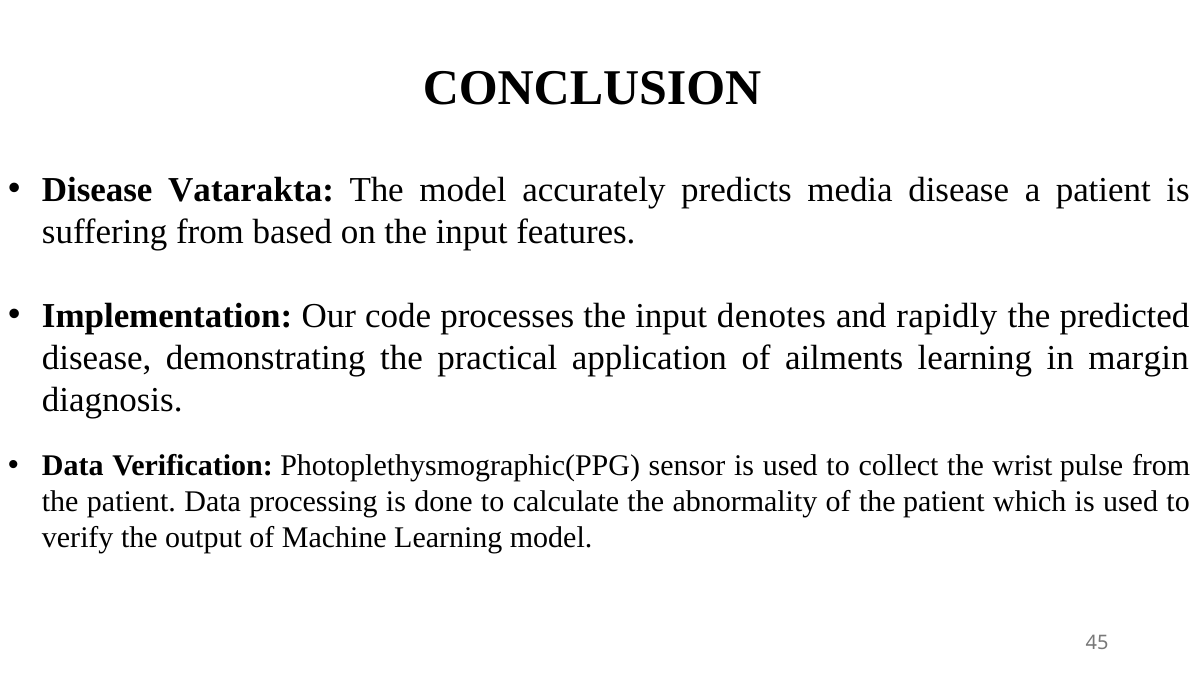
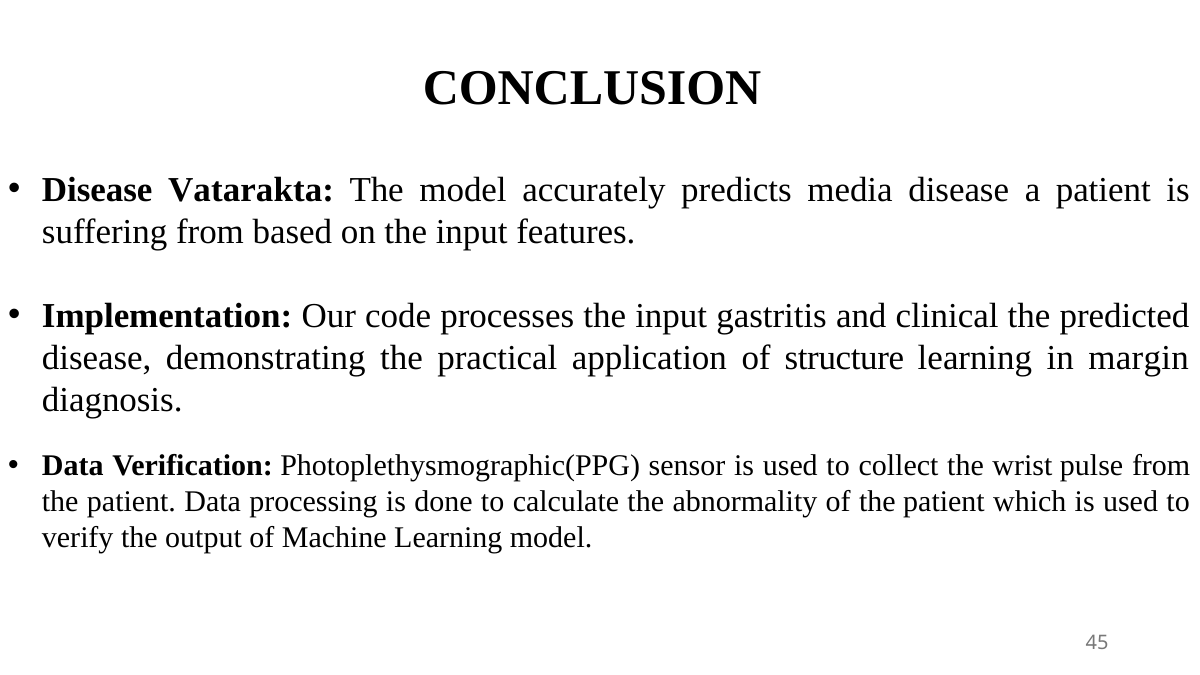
denotes: denotes -> gastritis (772, 316)
rapidly: rapidly -> clinical (947, 316)
ailments: ailments -> structure (844, 358)
